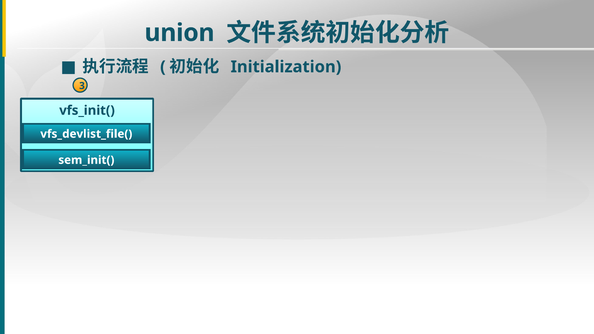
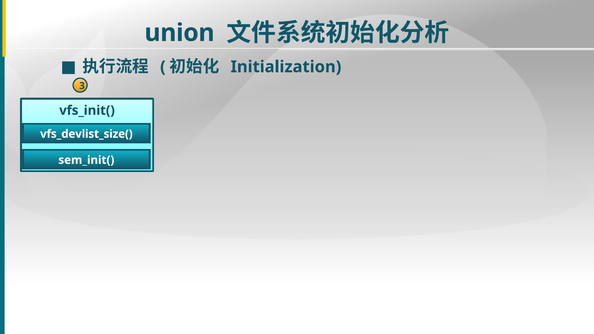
vfs_devlist_file(: vfs_devlist_file( -> vfs_devlist_size( (86, 134)
